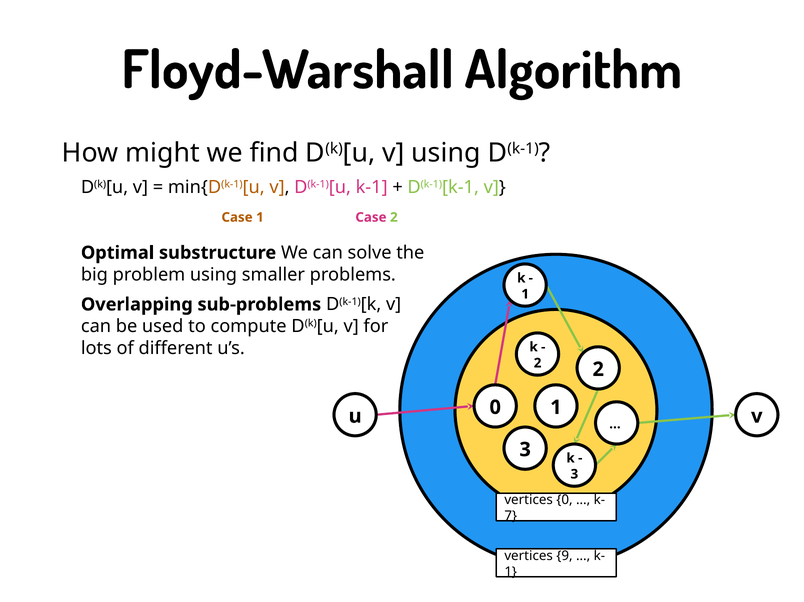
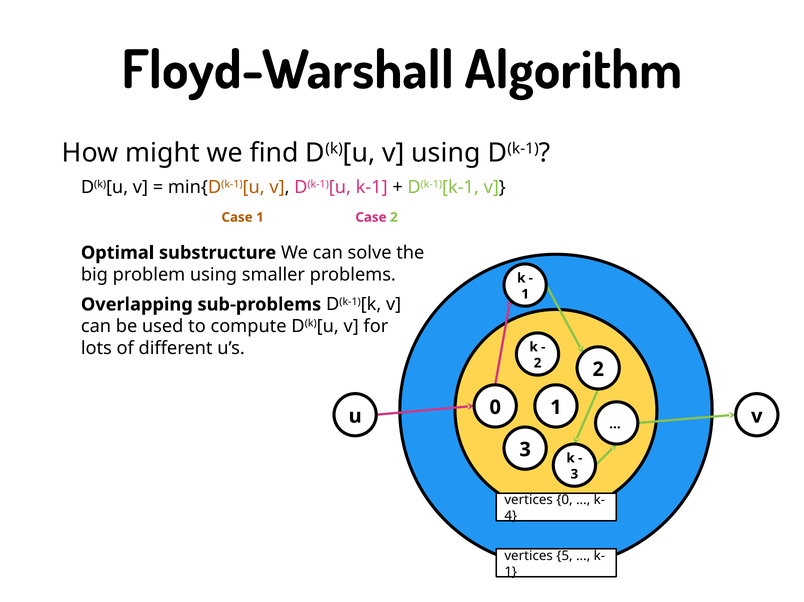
7: 7 -> 4 (511, 516)
9: 9 -> 5 (564, 556)
